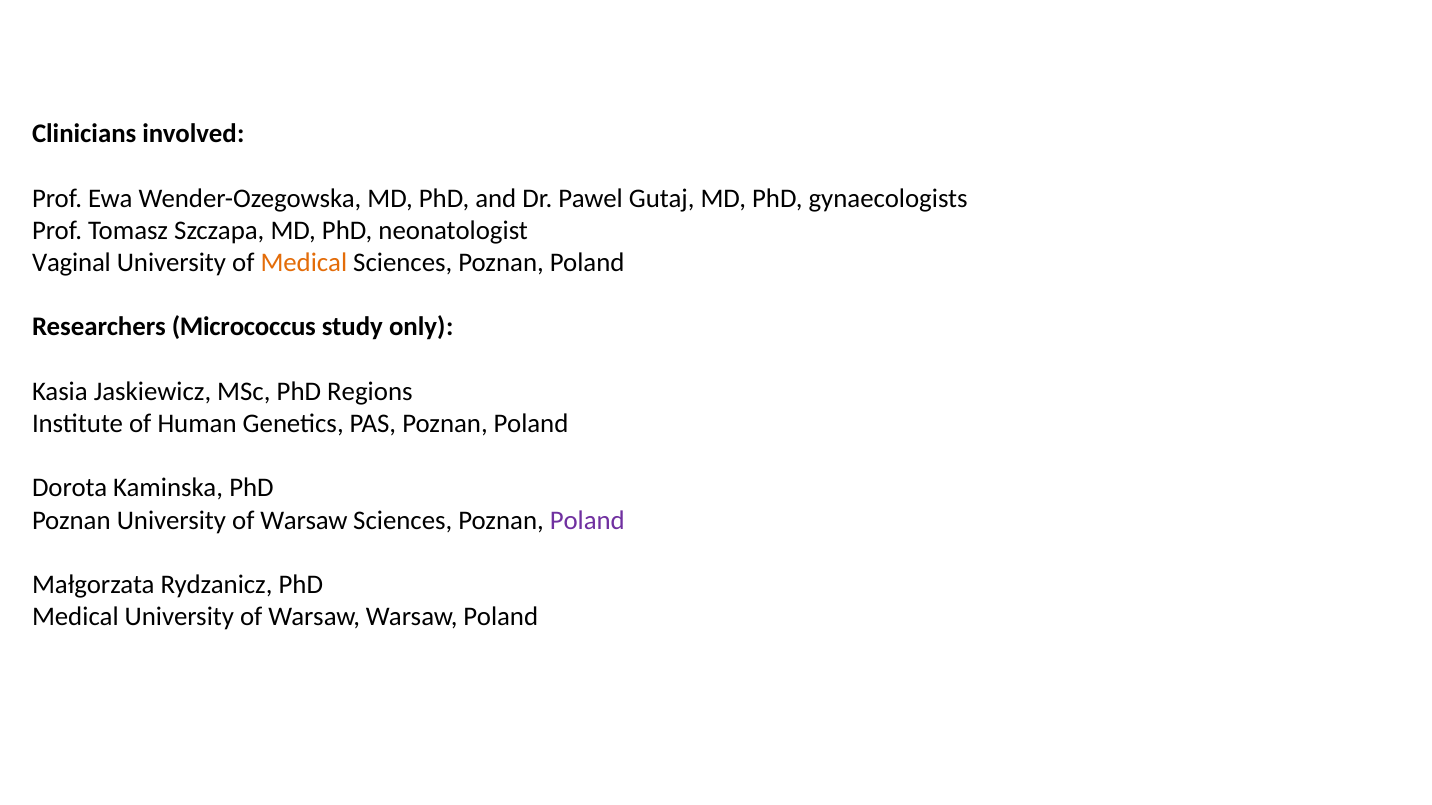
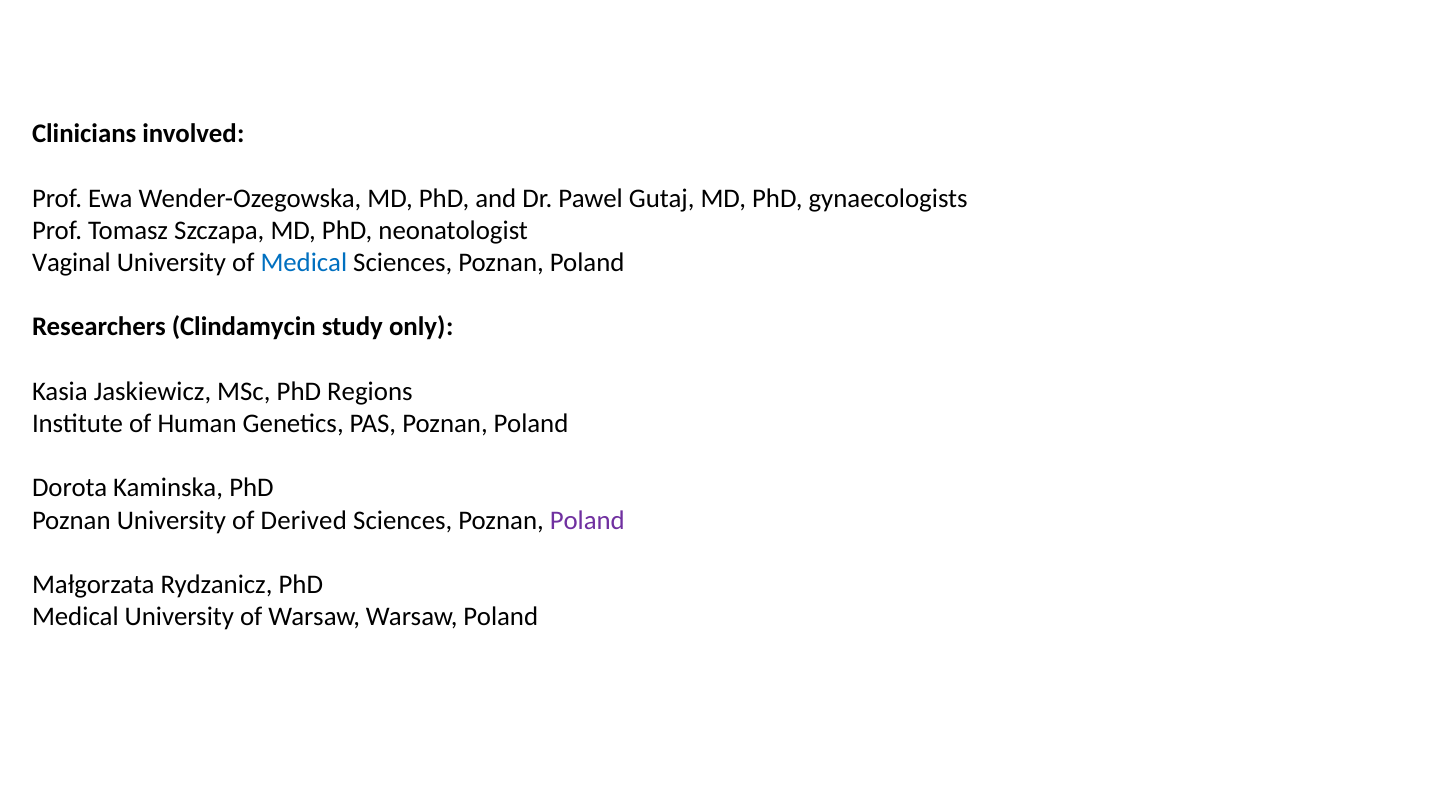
Medical colour: orange -> blue (304, 263)
Micrococcus: Micrococcus -> Clindamycin (244, 327)
Poznan University of Warsaw: Warsaw -> Derived (304, 521)
